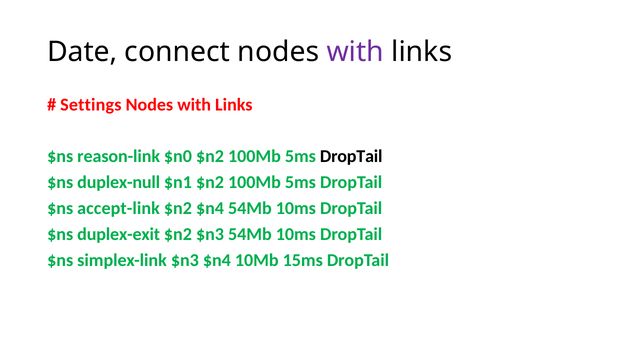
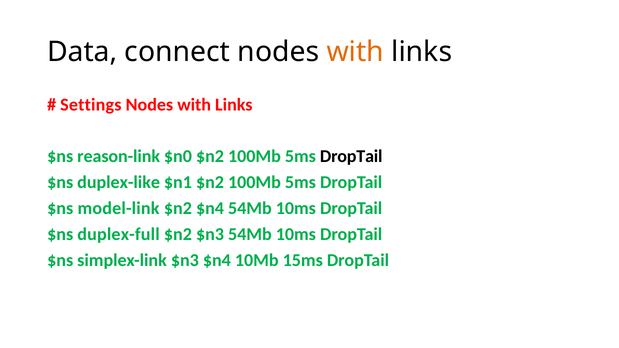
Date: Date -> Data (82, 52)
with colour: purple -> orange (355, 52)
duplex-null: duplex-null -> duplex-like (119, 183)
accept-link: accept-link -> model-link (119, 208)
duplex-exit: duplex-exit -> duplex-full (119, 234)
